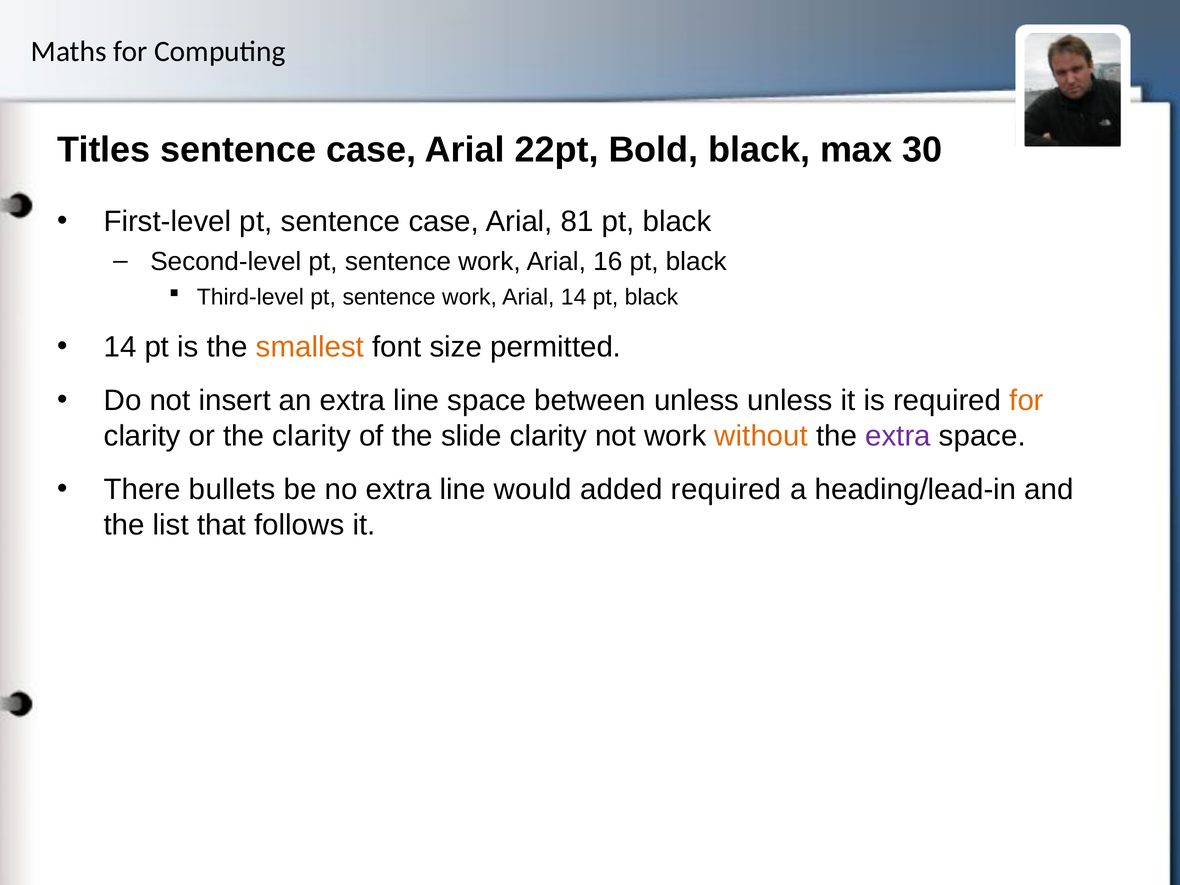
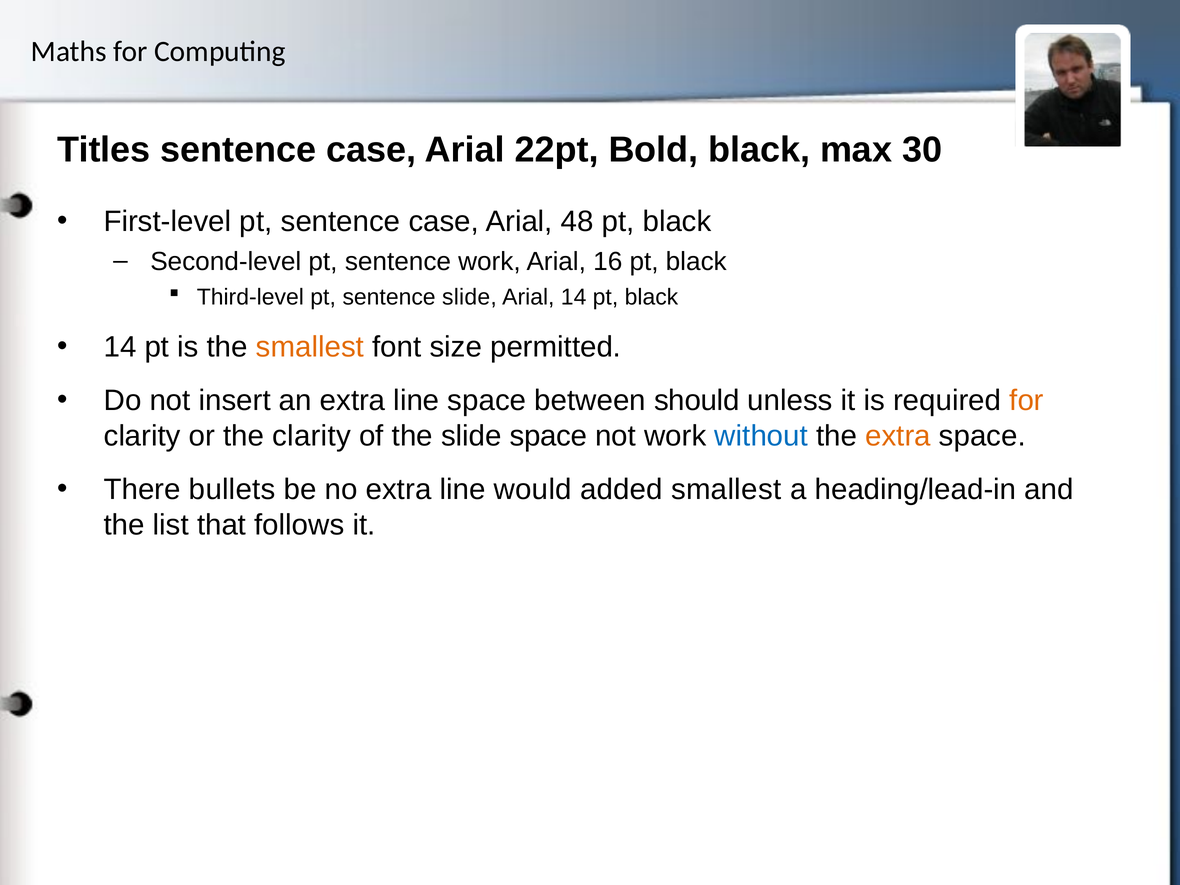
81: 81 -> 48 (577, 222)
Third-level pt sentence work: work -> slide (469, 297)
between unless: unless -> should (697, 401)
slide clarity: clarity -> space (548, 436)
without colour: orange -> blue (761, 436)
extra colour: purple -> orange (898, 436)
added required: required -> smallest (726, 489)
